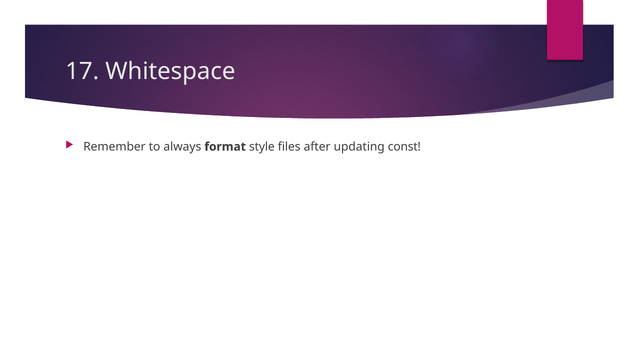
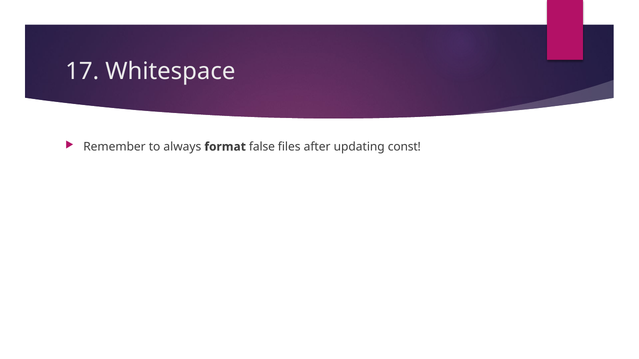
style: style -> false (262, 147)
